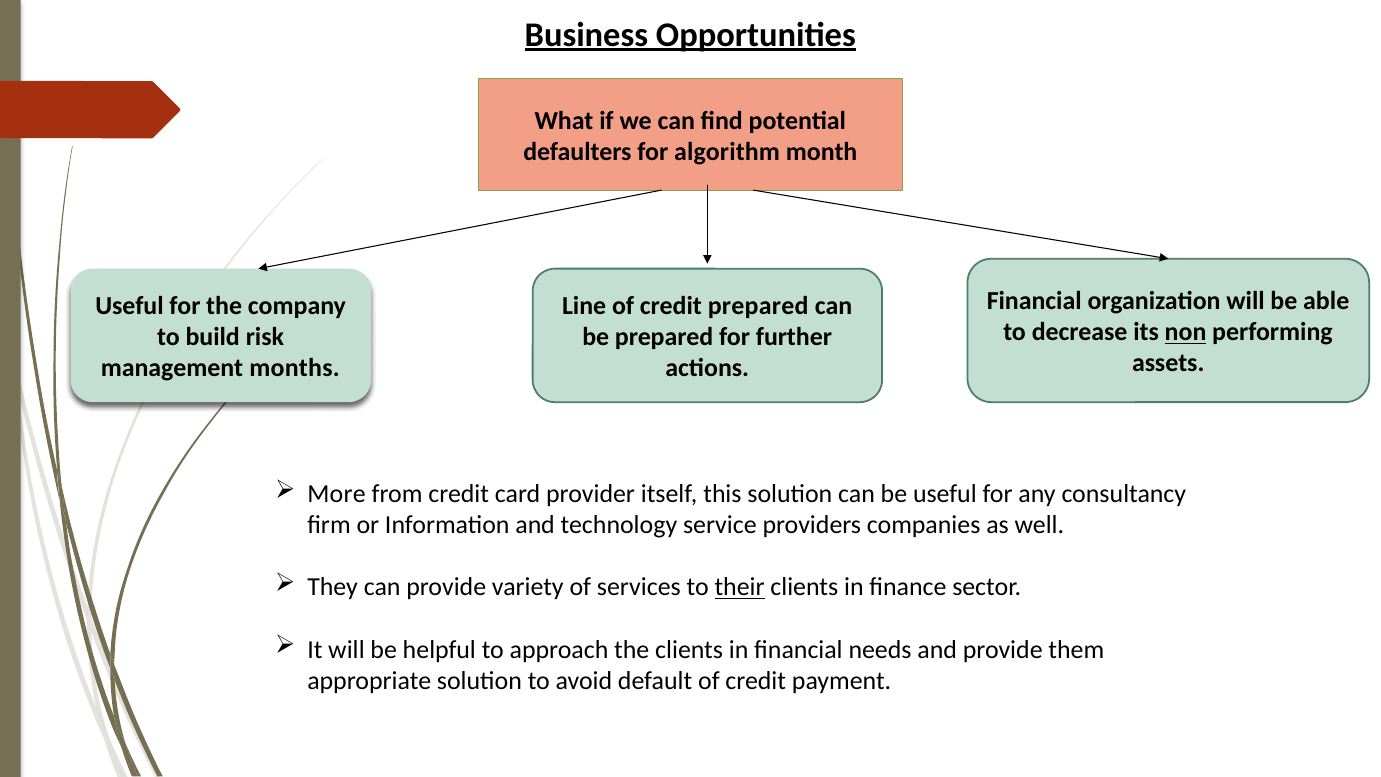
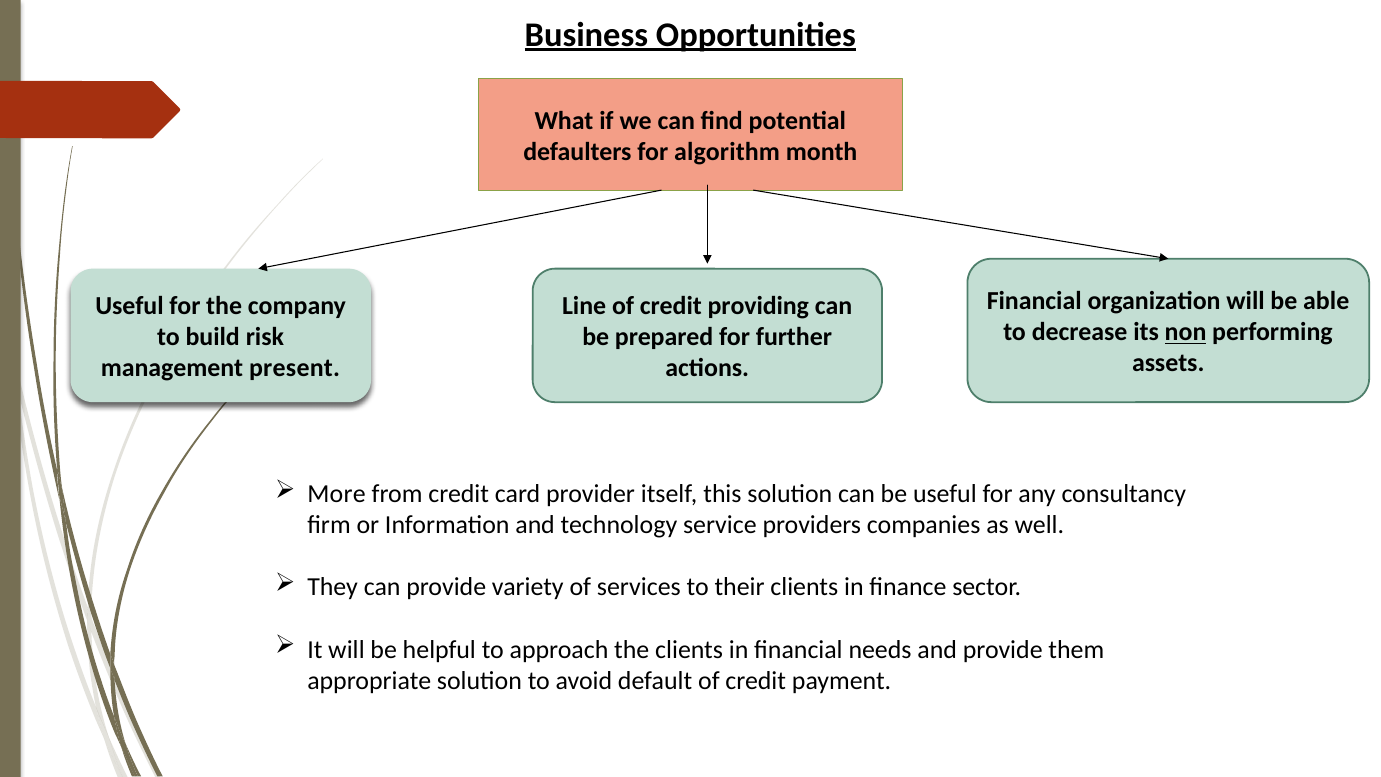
credit prepared: prepared -> providing (758, 306)
months: months -> present (295, 368)
their underline: present -> none (740, 587)
